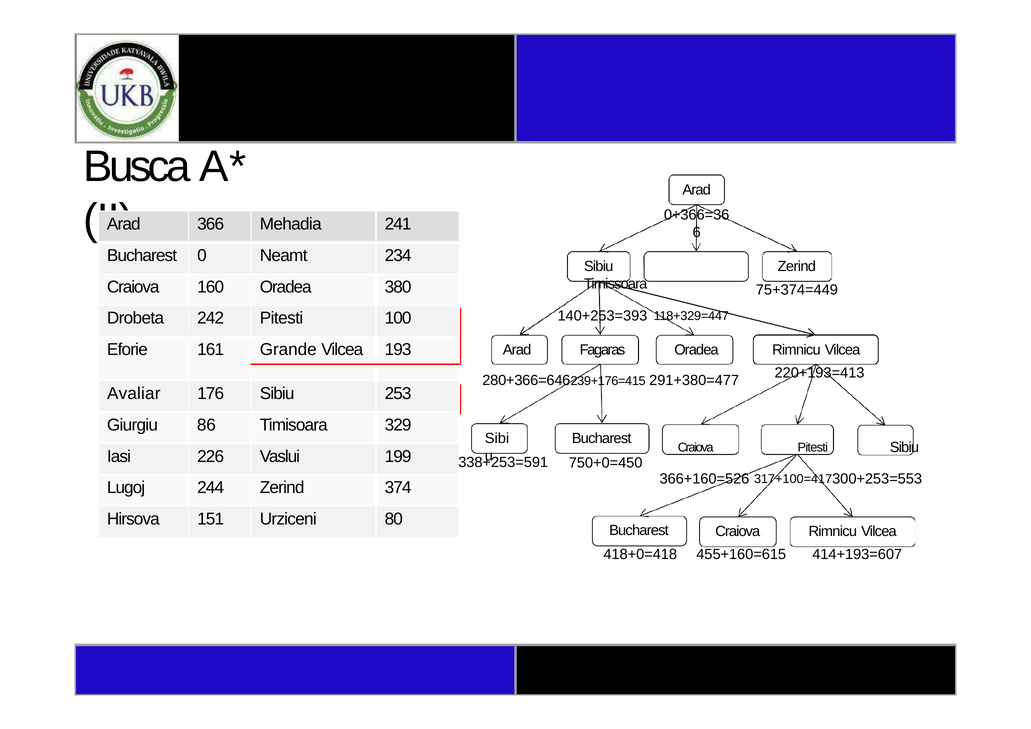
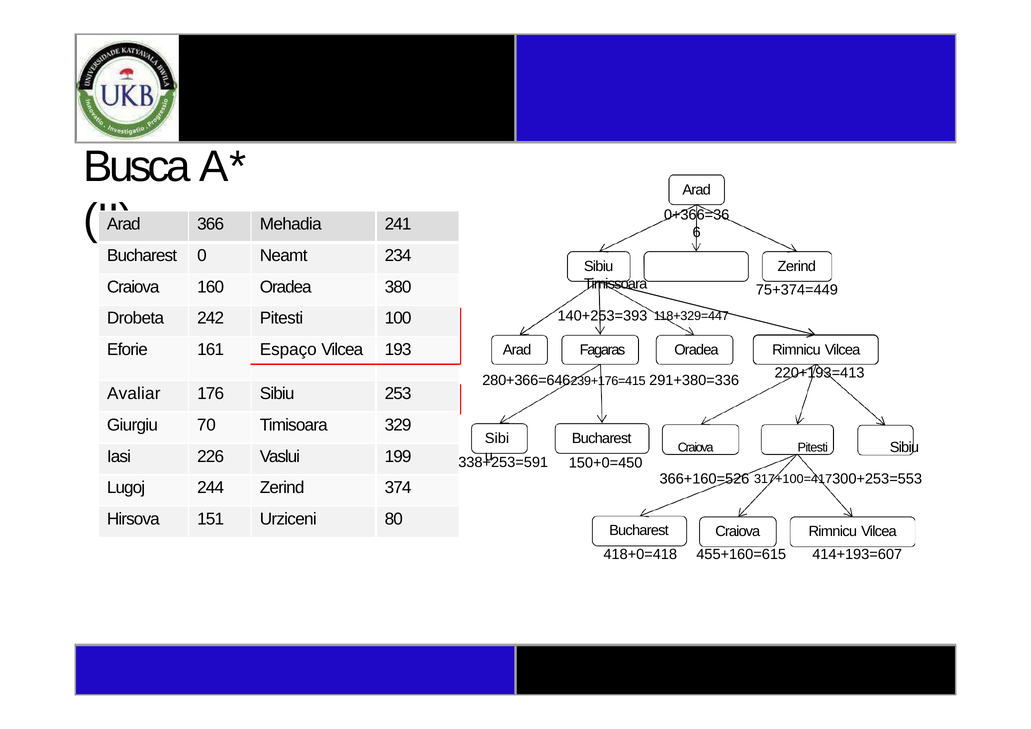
Grande: Grande -> Espaço (288, 350)
291+380=477: 291+380=477 -> 291+380=336 (694, 380)
86: 86 -> 70 (206, 425)
750+0=450: 750+0=450 -> 150+0=450 (606, 462)
